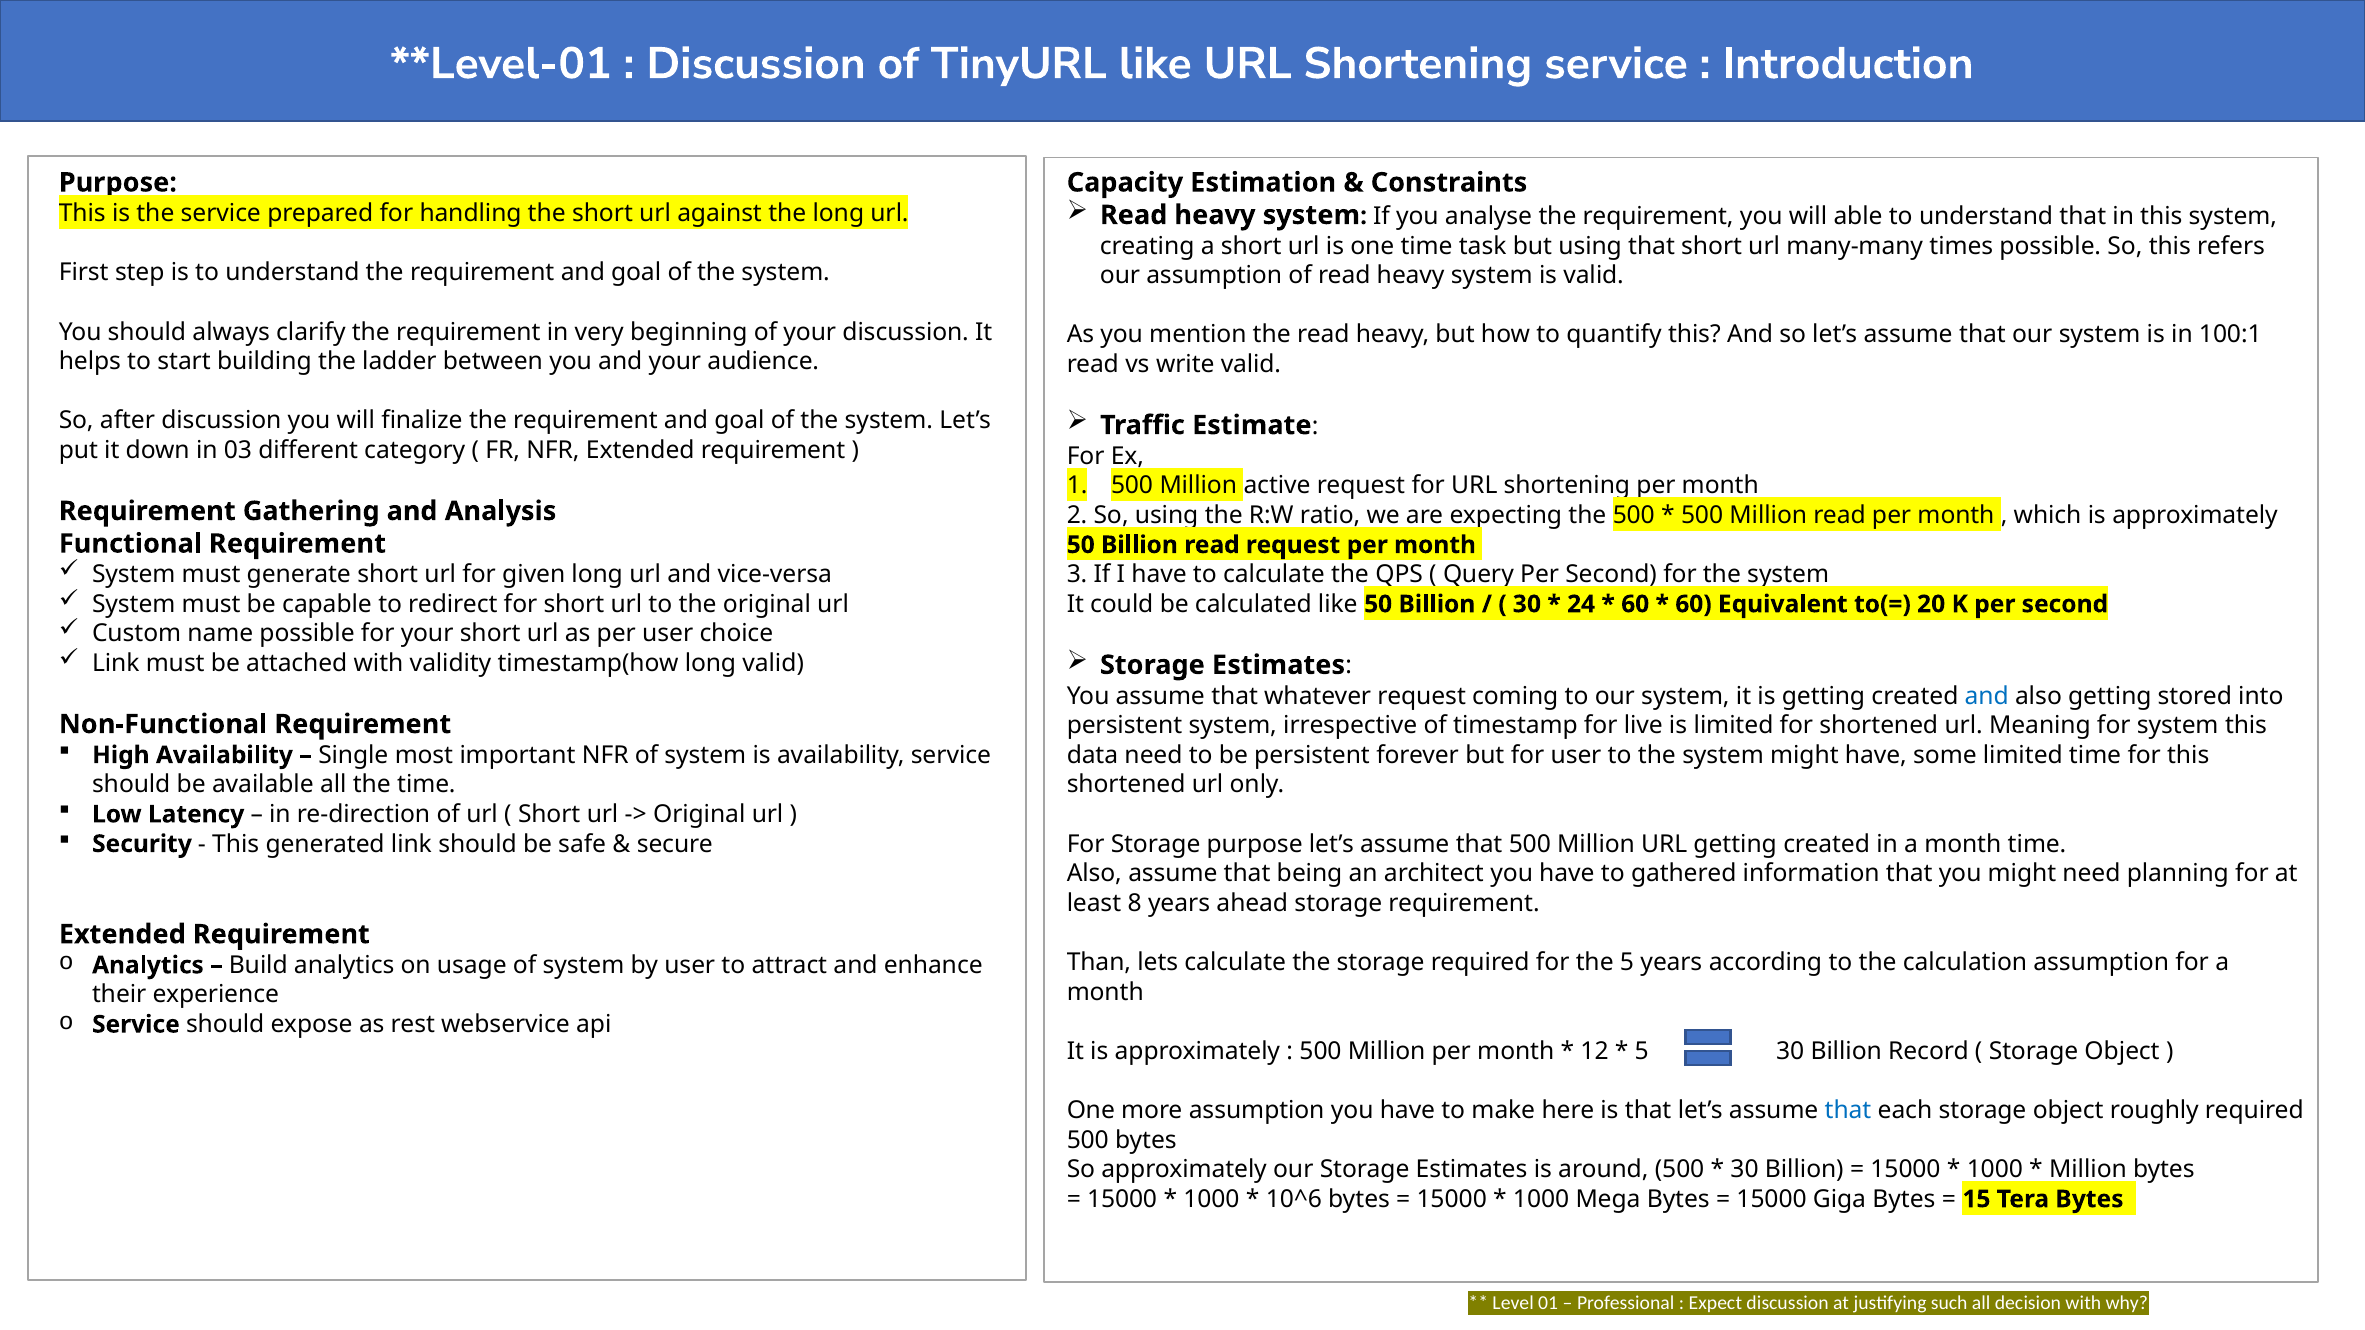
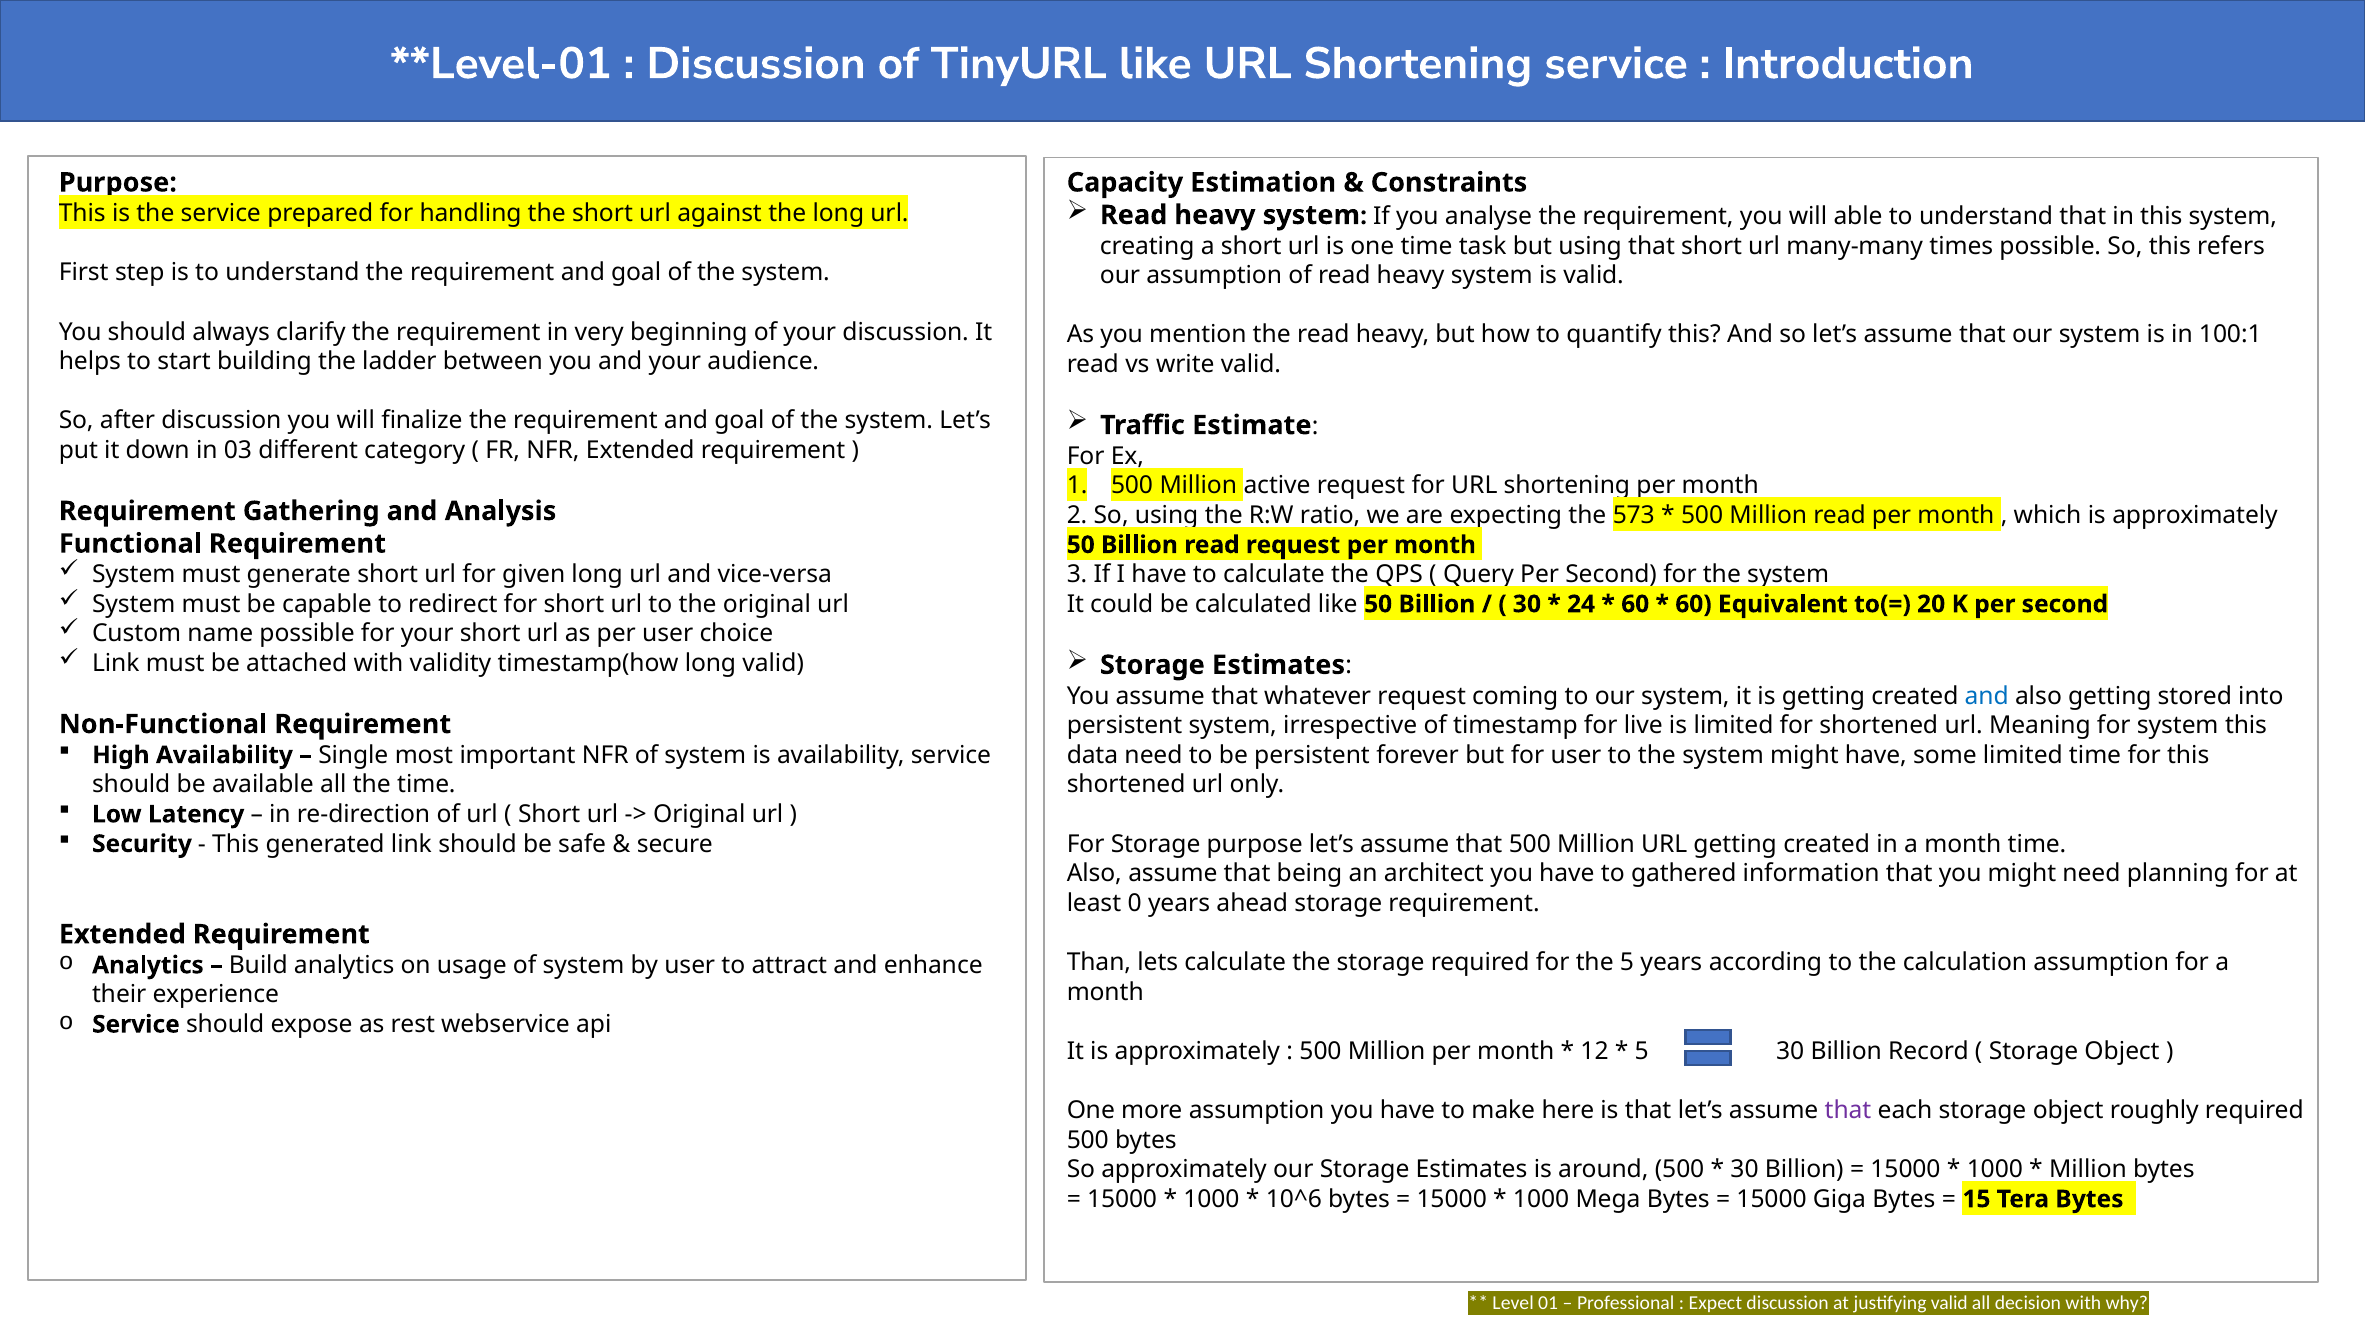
the 500: 500 -> 573 (1634, 515)
8: 8 -> 0 (1135, 903)
that colour: blue -> purple (1848, 1111)
justifying such: such -> valid (1949, 1304)
